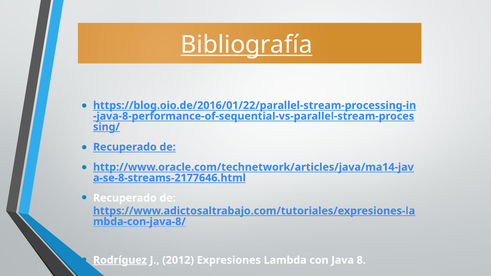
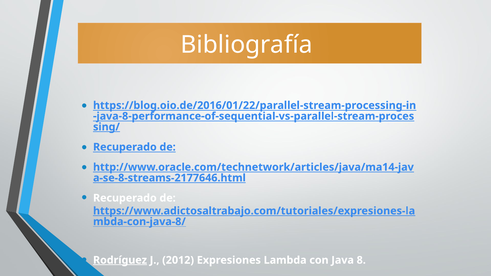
Bibliografía underline: present -> none (247, 45)
